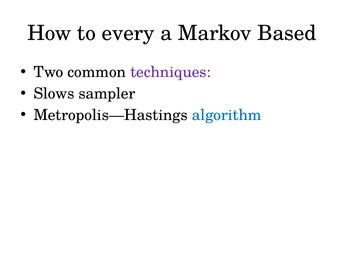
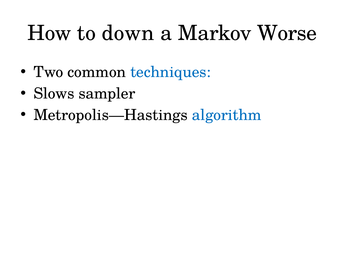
every: every -> down (128, 33)
Based: Based -> Worse (287, 33)
techniques colour: purple -> blue (171, 72)
